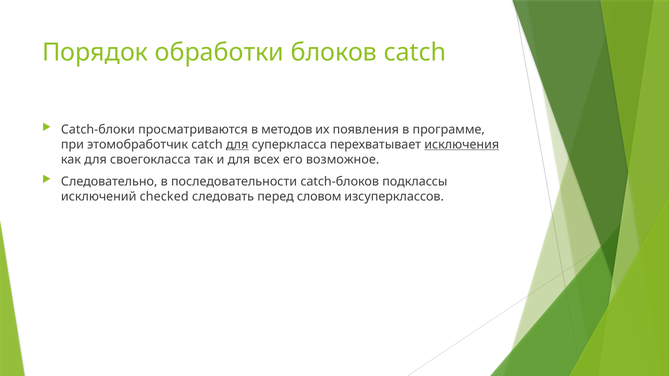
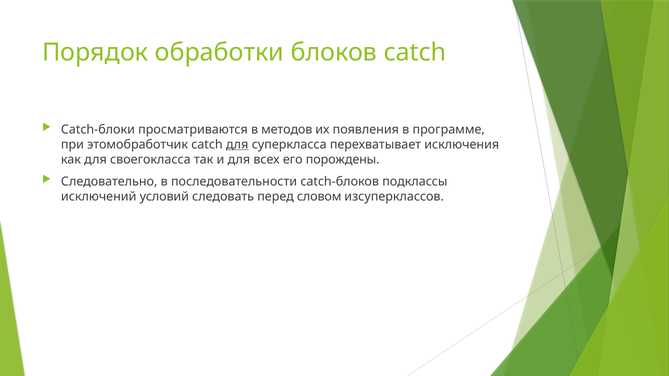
исключения underline: present -> none (462, 145)
возможное: возможное -> порождены (343, 160)
checked: checked -> условий (164, 197)
